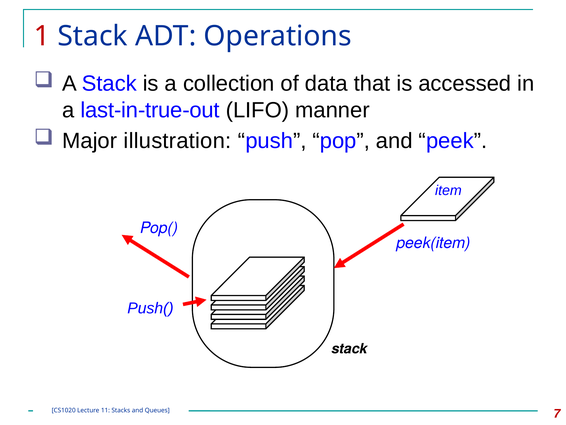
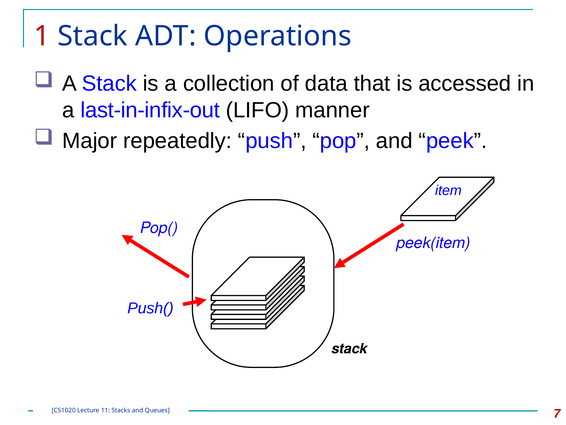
last-in-true-out: last-in-true-out -> last-in-infix-out (150, 110)
illustration: illustration -> repeatedly (178, 141)
